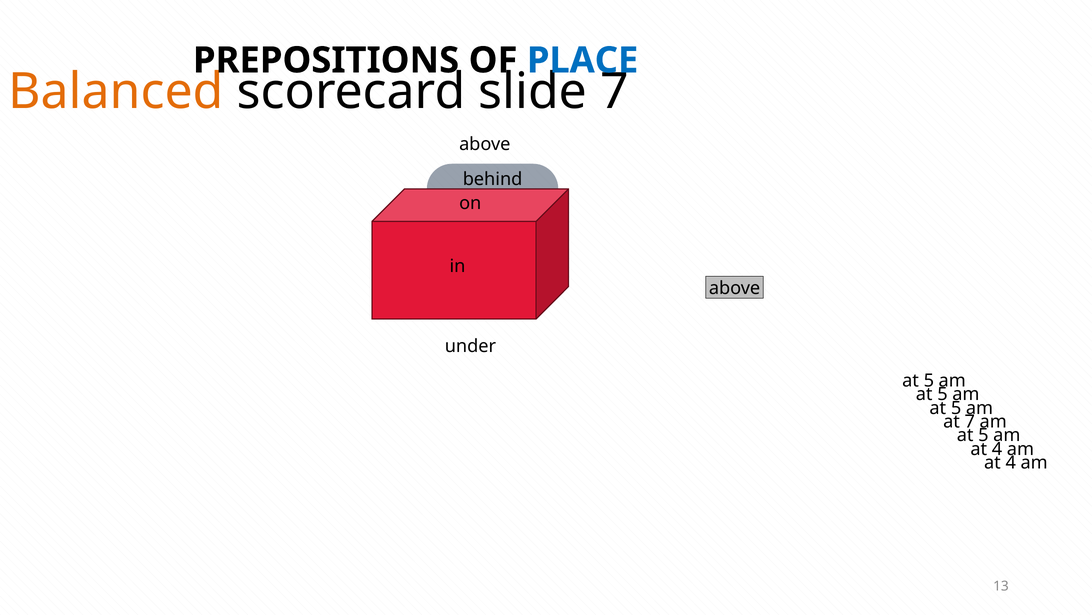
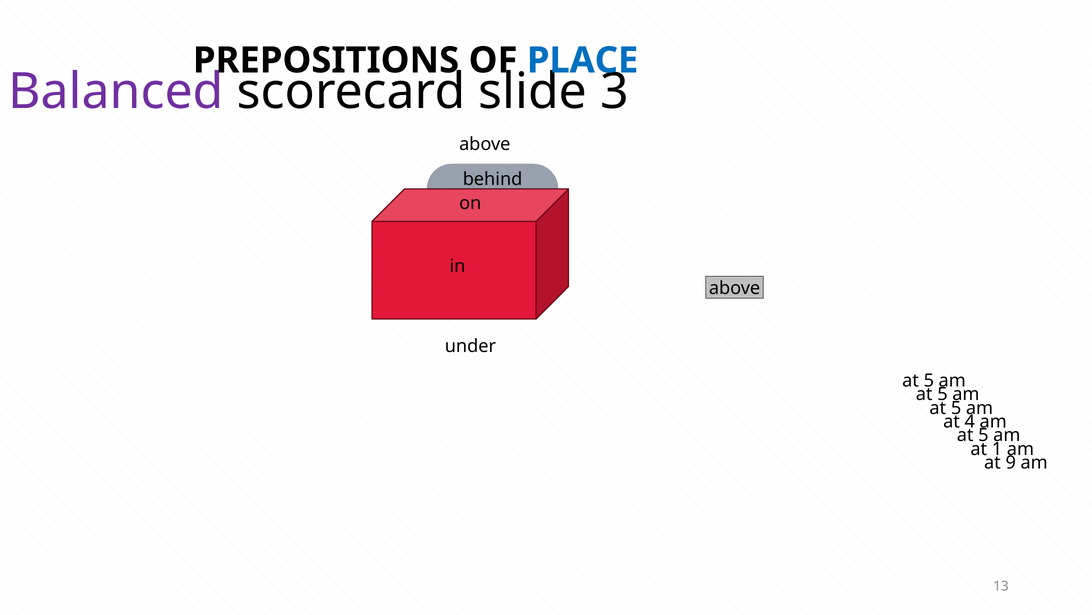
Balanced colour: orange -> purple (116, 92)
slide 7: 7 -> 3 (614, 92)
at 7: 7 -> 4 (970, 421)
4: 4 -> 1 (997, 449)
4: 4 -> 9 (1011, 462)
